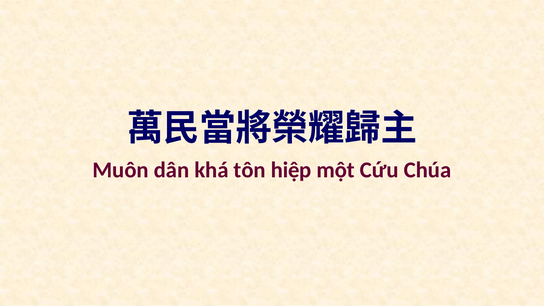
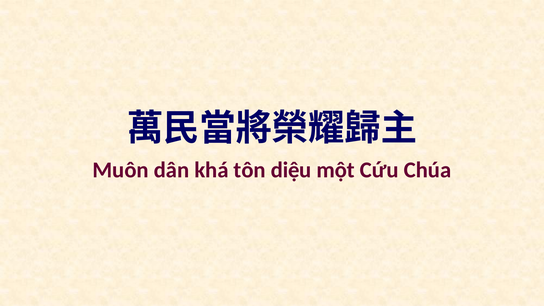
hiệp: hiệp -> diệu (291, 170)
